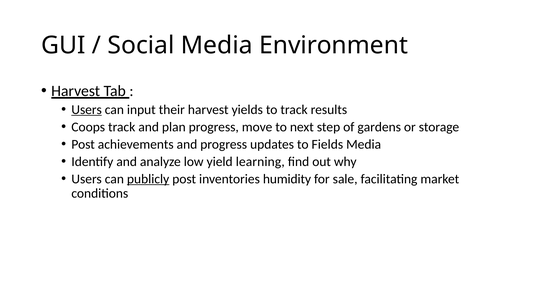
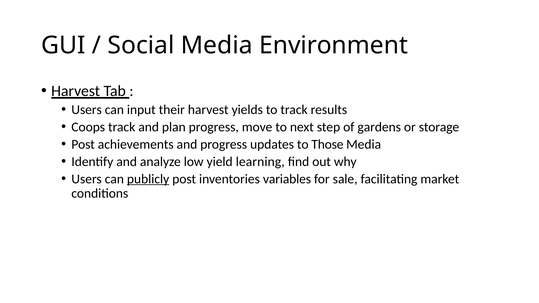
Users underline: present -> none (87, 110)
Fields: Fields -> Those (327, 144)
humidity: humidity -> variables (287, 179)
